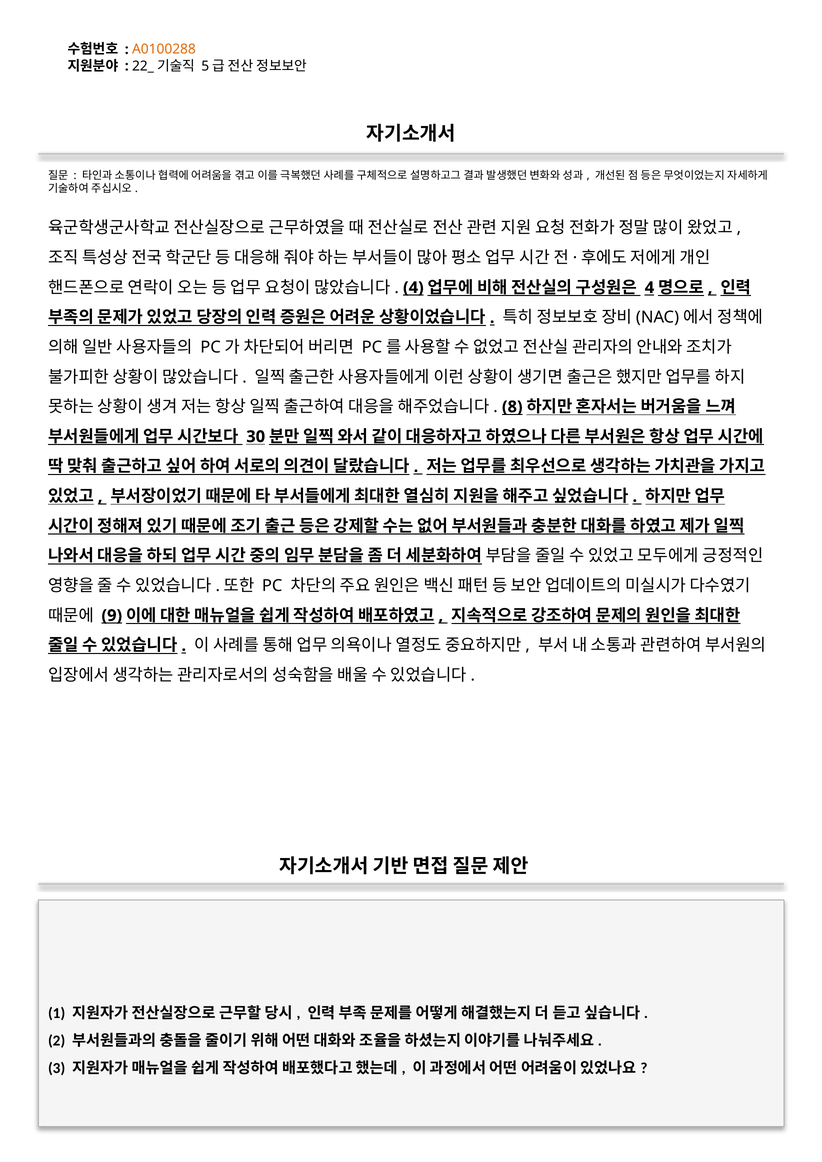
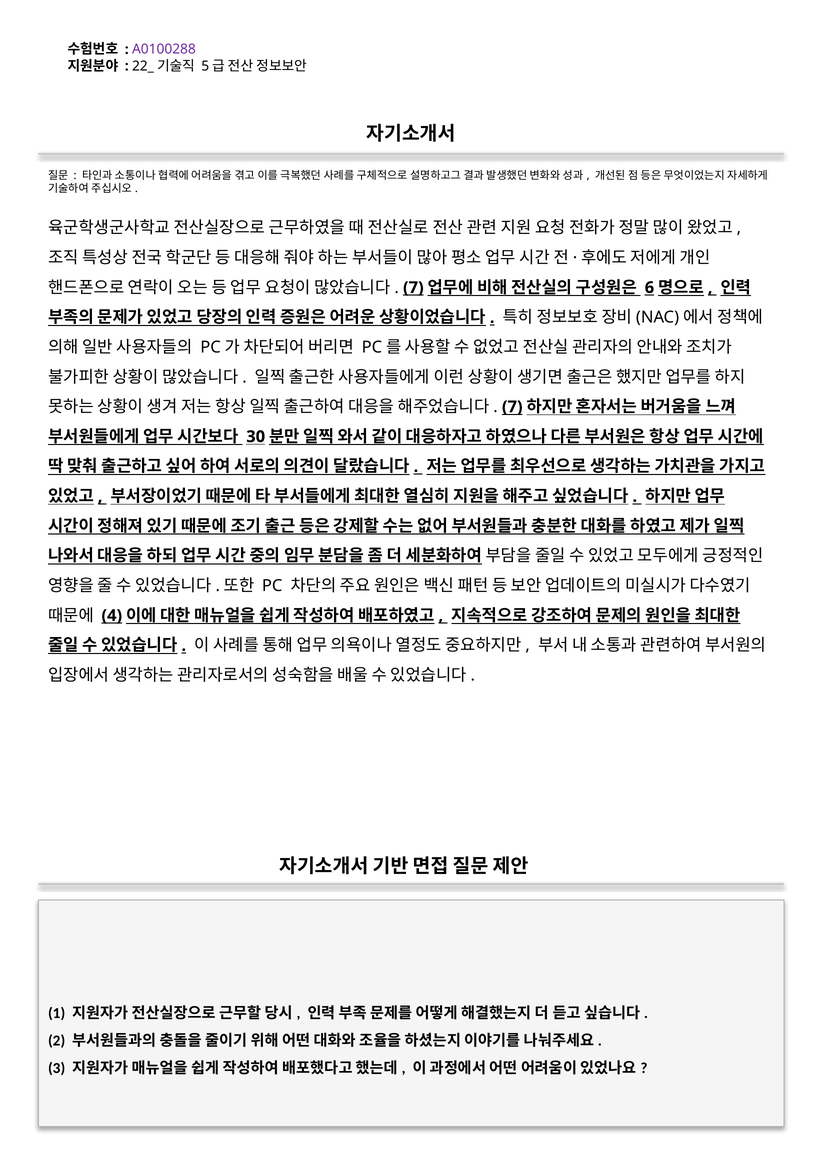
A0100288 colour: orange -> purple (164, 49)
4: 4 -> 7 (413, 288)
4: 4 -> 6 (649, 288)
8: 8 -> 7 (512, 407)
9: 9 -> 4 (112, 616)
